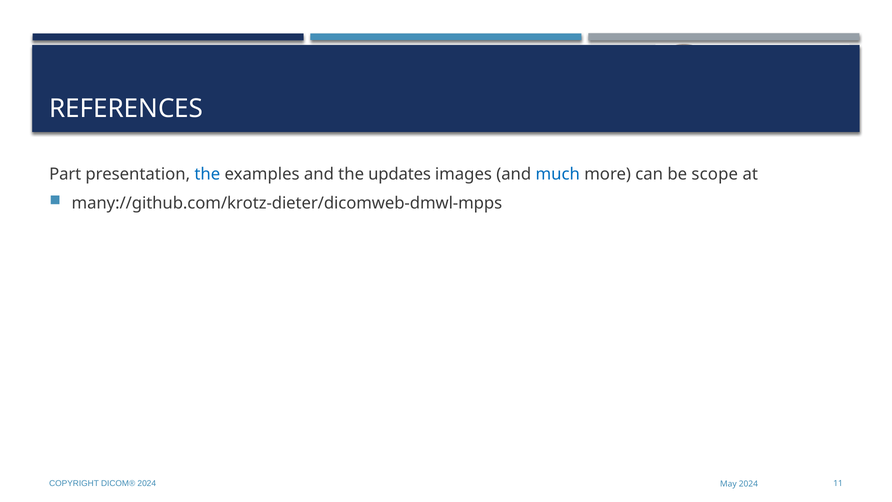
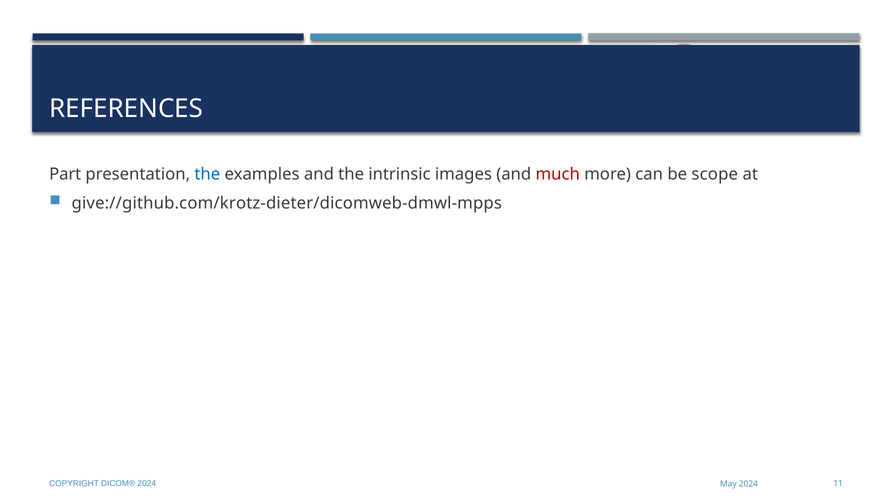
updates: updates -> intrinsic (400, 174)
much colour: blue -> red (558, 174)
many://github.com/krotz-dieter/dicomweb-dmwl-mpps: many://github.com/krotz-dieter/dicomweb-dmwl-mpps -> give://github.com/krotz-dieter/dicomweb-dmwl-mpps (287, 203)
